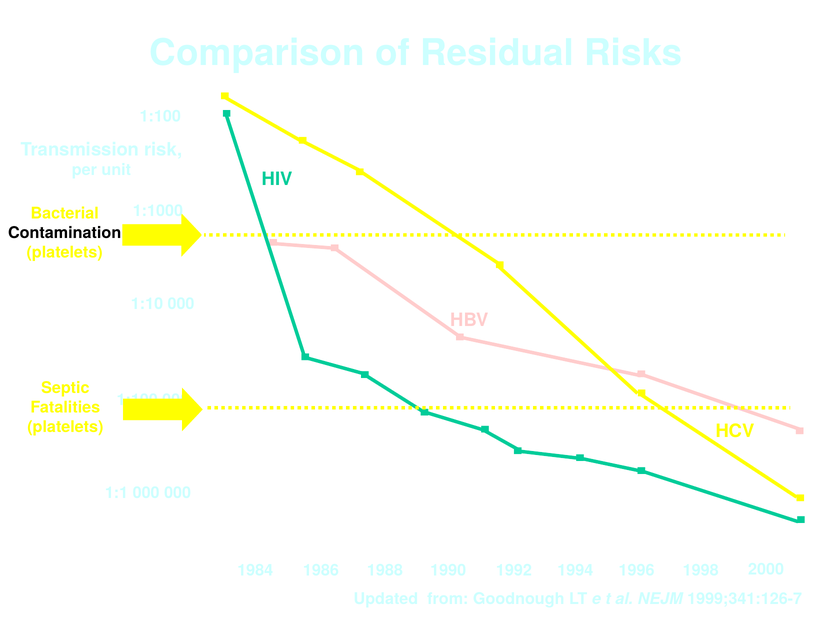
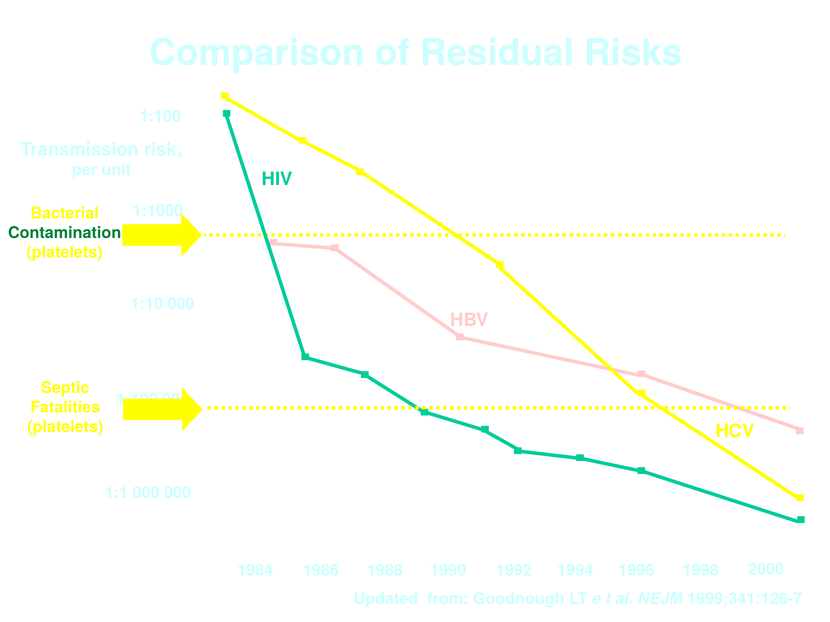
Contamination colour: black -> green (65, 233)
